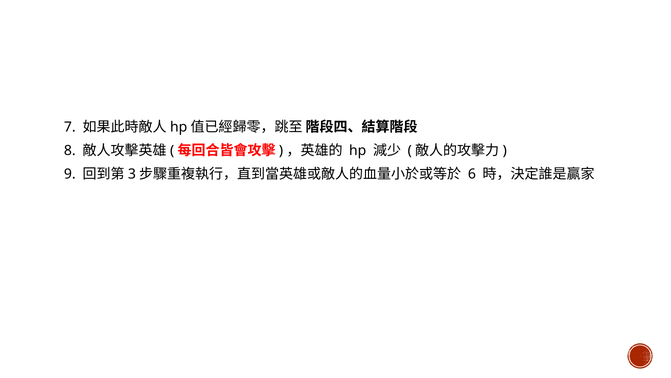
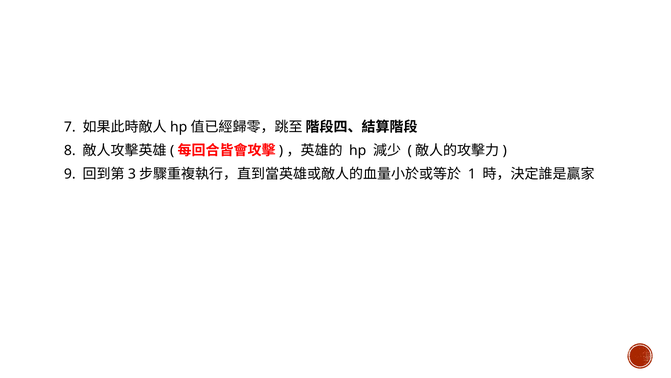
6: 6 -> 1 (472, 174)
